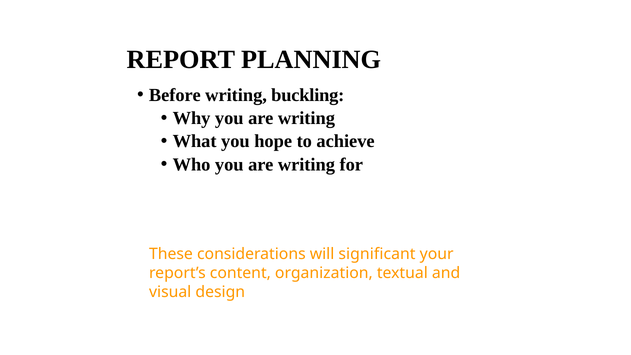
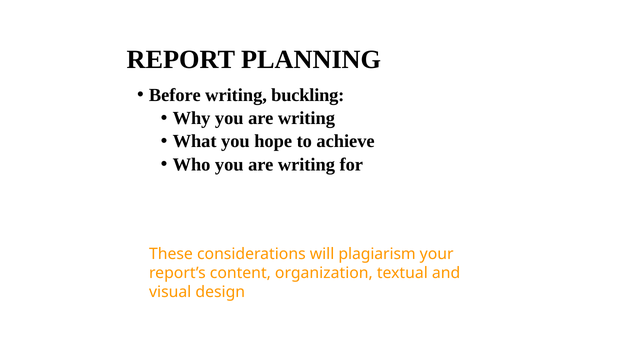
significant: significant -> plagiarism (377, 254)
